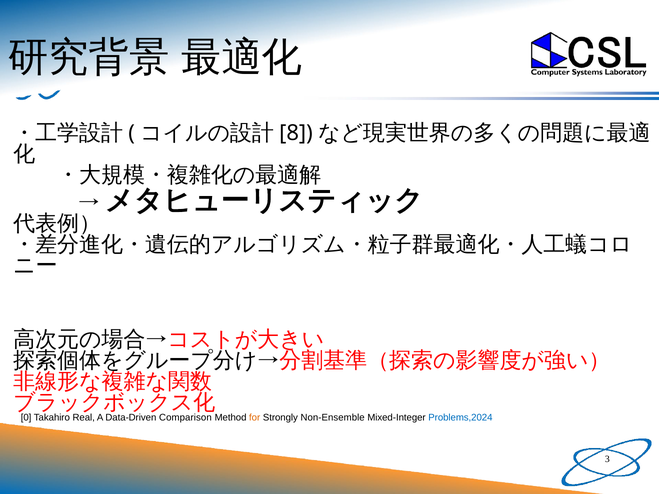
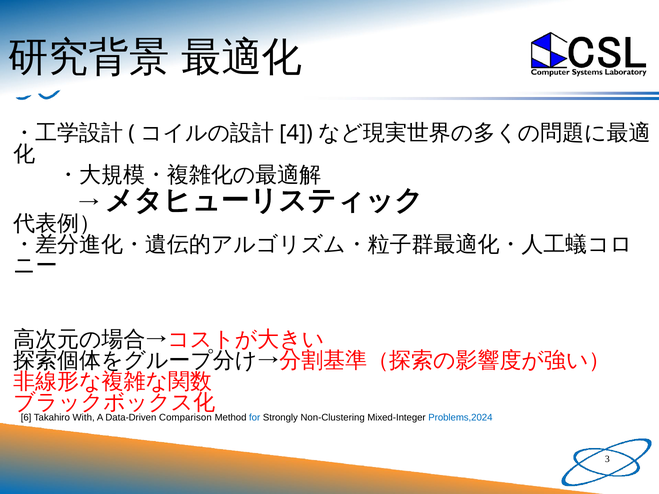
8: 8 -> 4 (296, 133)
0: 0 -> 6 (26, 418)
Real: Real -> With (84, 418)
for colour: orange -> blue (255, 418)
Non-Ensemble: Non-Ensemble -> Non-Clustering (333, 418)
